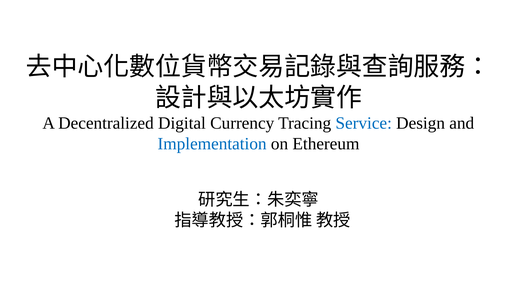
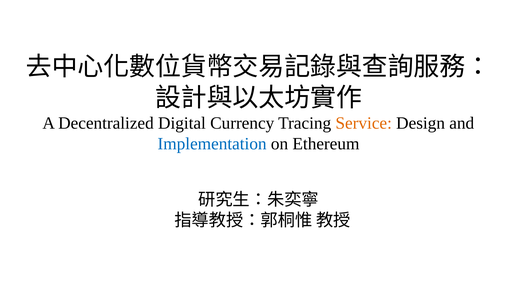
Service colour: blue -> orange (364, 123)
